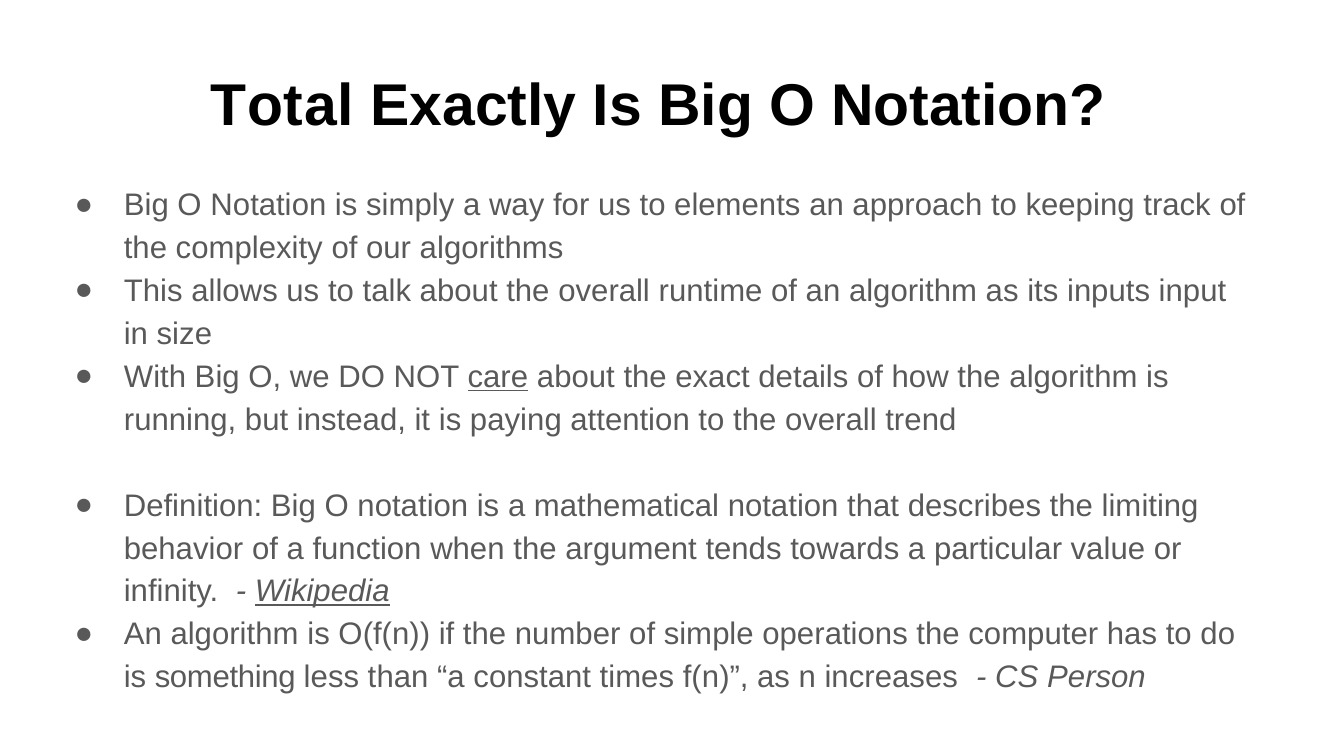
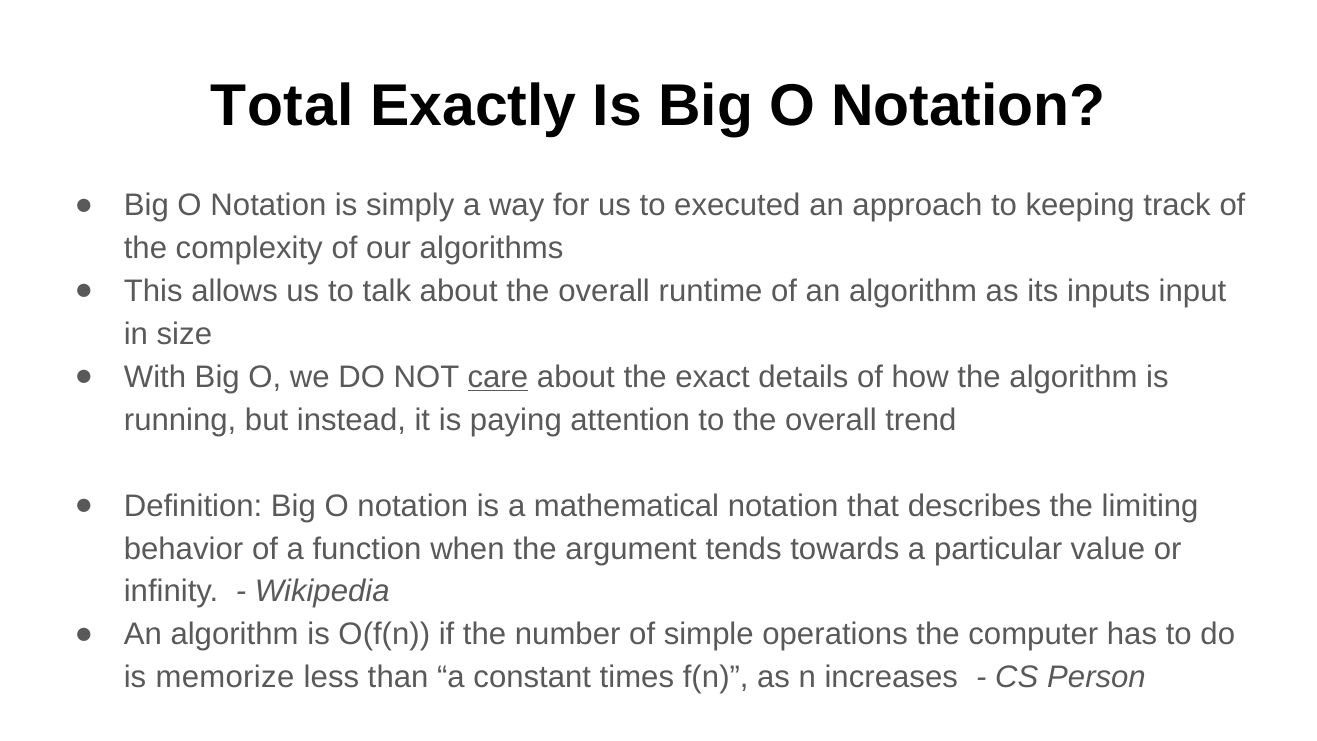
elements: elements -> executed (737, 206)
Wikipedia underline: present -> none (322, 592)
something: something -> memorize (225, 677)
